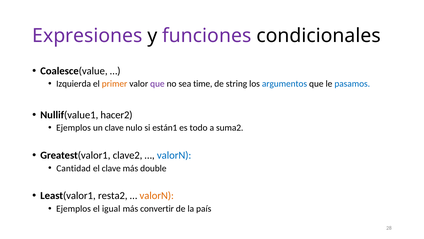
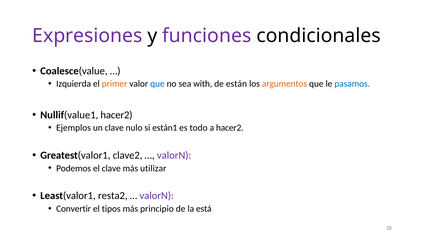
que colour: purple -> blue (157, 84)
time: time -> with (203, 84)
string: string -> están (236, 84)
argumentos colour: blue -> orange (285, 84)
a suma2: suma2 -> hacer2 (230, 128)
valorN colour: blue -> purple (174, 155)
Cantidad: Cantidad -> Podemos (74, 168)
double: double -> utilizar (153, 168)
valorN colour: orange -> purple (157, 195)
Ejemplos: Ejemplos -> Convertir (74, 208)
igual: igual -> tipos (111, 208)
convertir: convertir -> principio (157, 208)
país: país -> está (204, 208)
